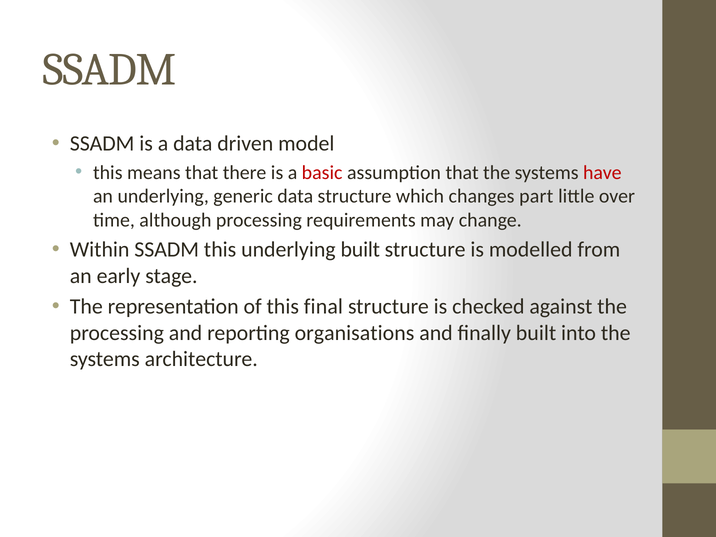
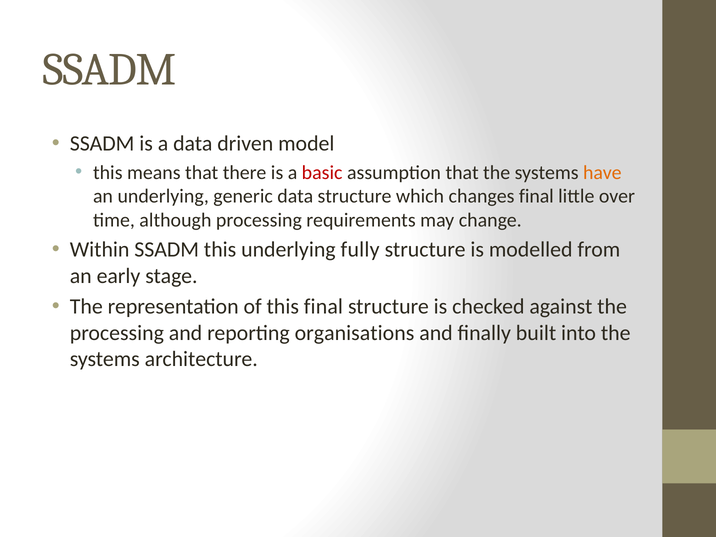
have colour: red -> orange (602, 172)
changes part: part -> final (536, 196)
underlying built: built -> fully (360, 250)
